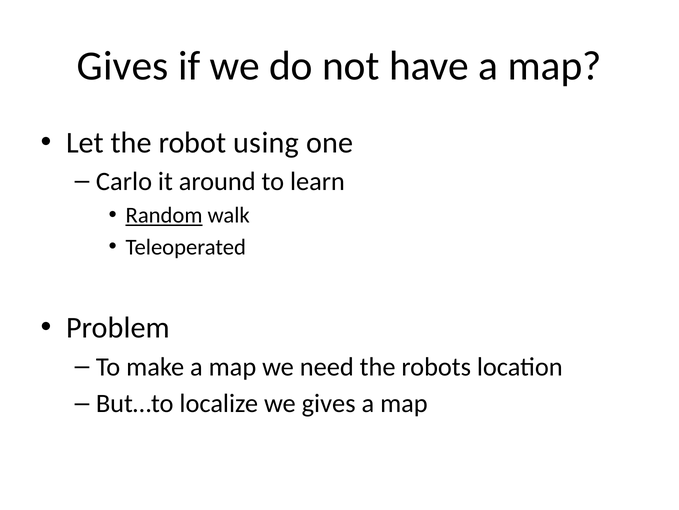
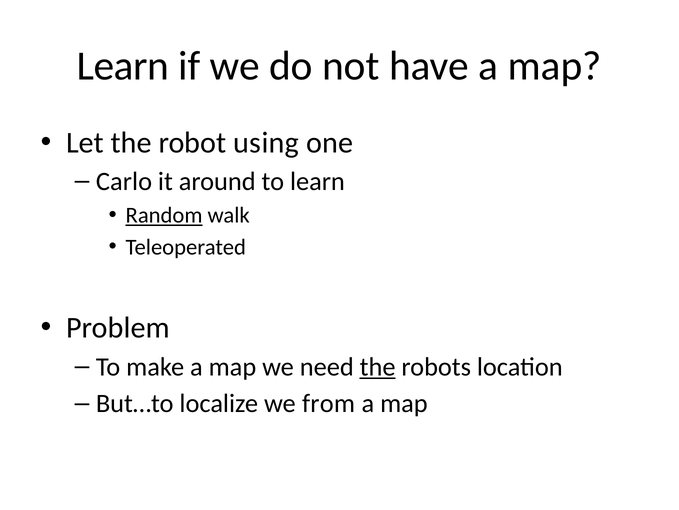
Gives: Gives -> Learn (123, 66)
the underline: none -> present (378, 366)
we gives: gives -> from (329, 403)
